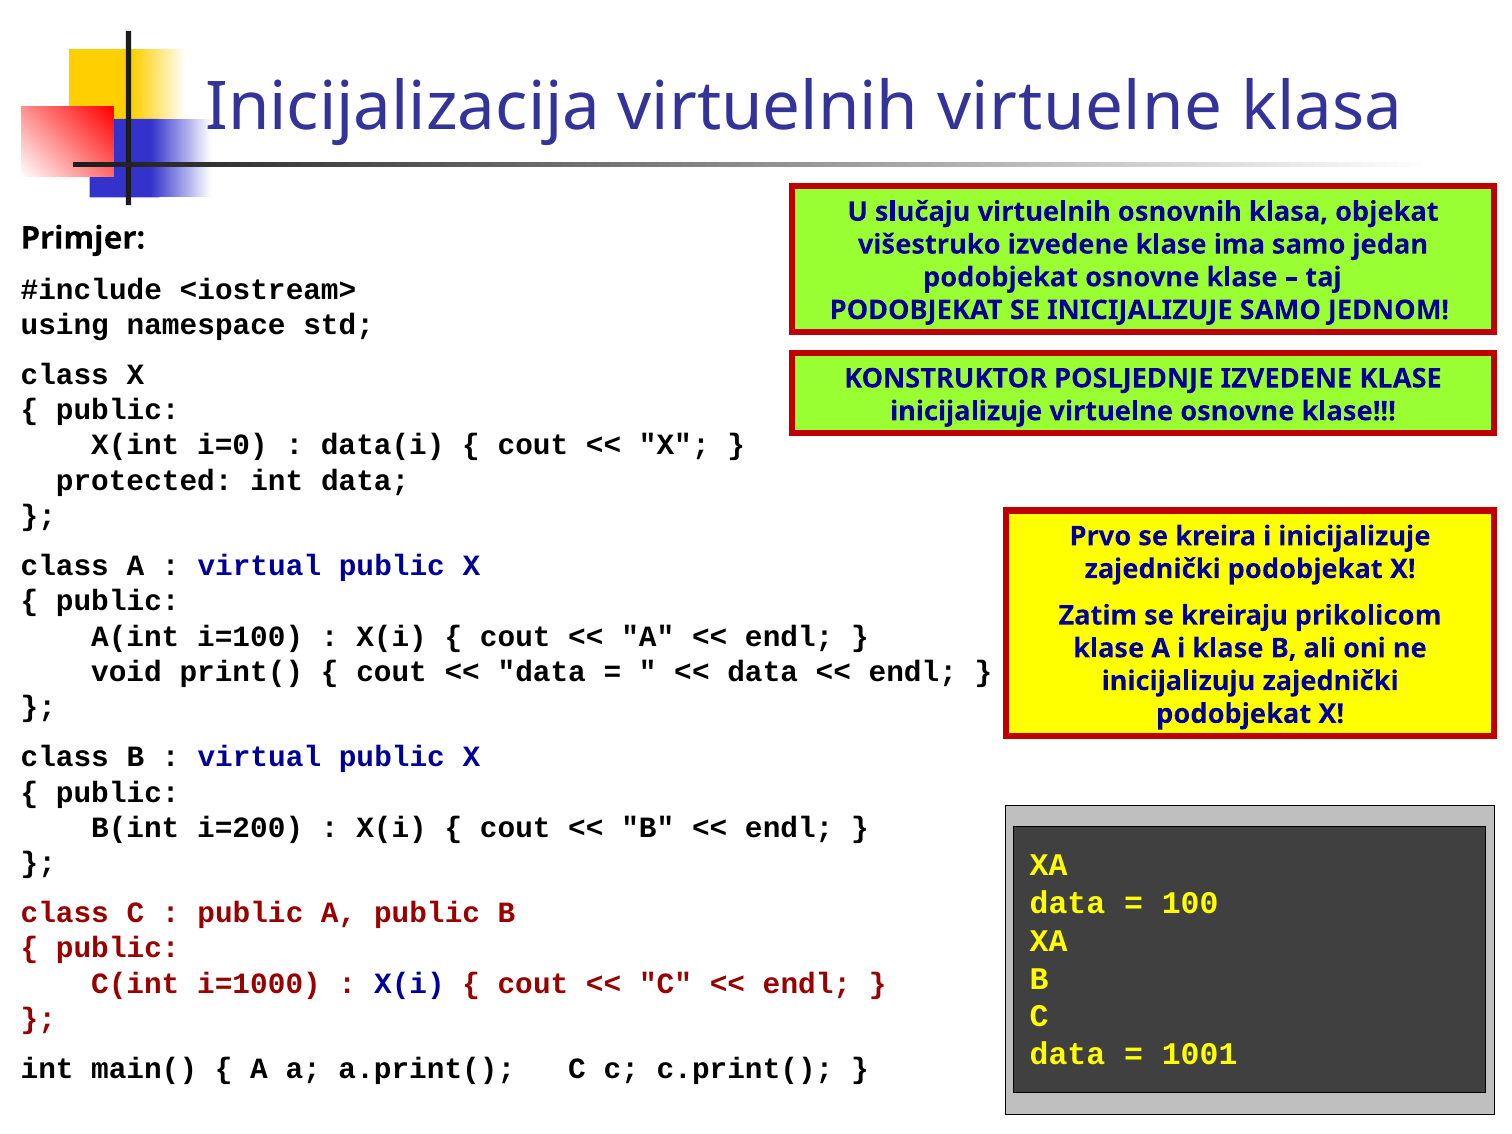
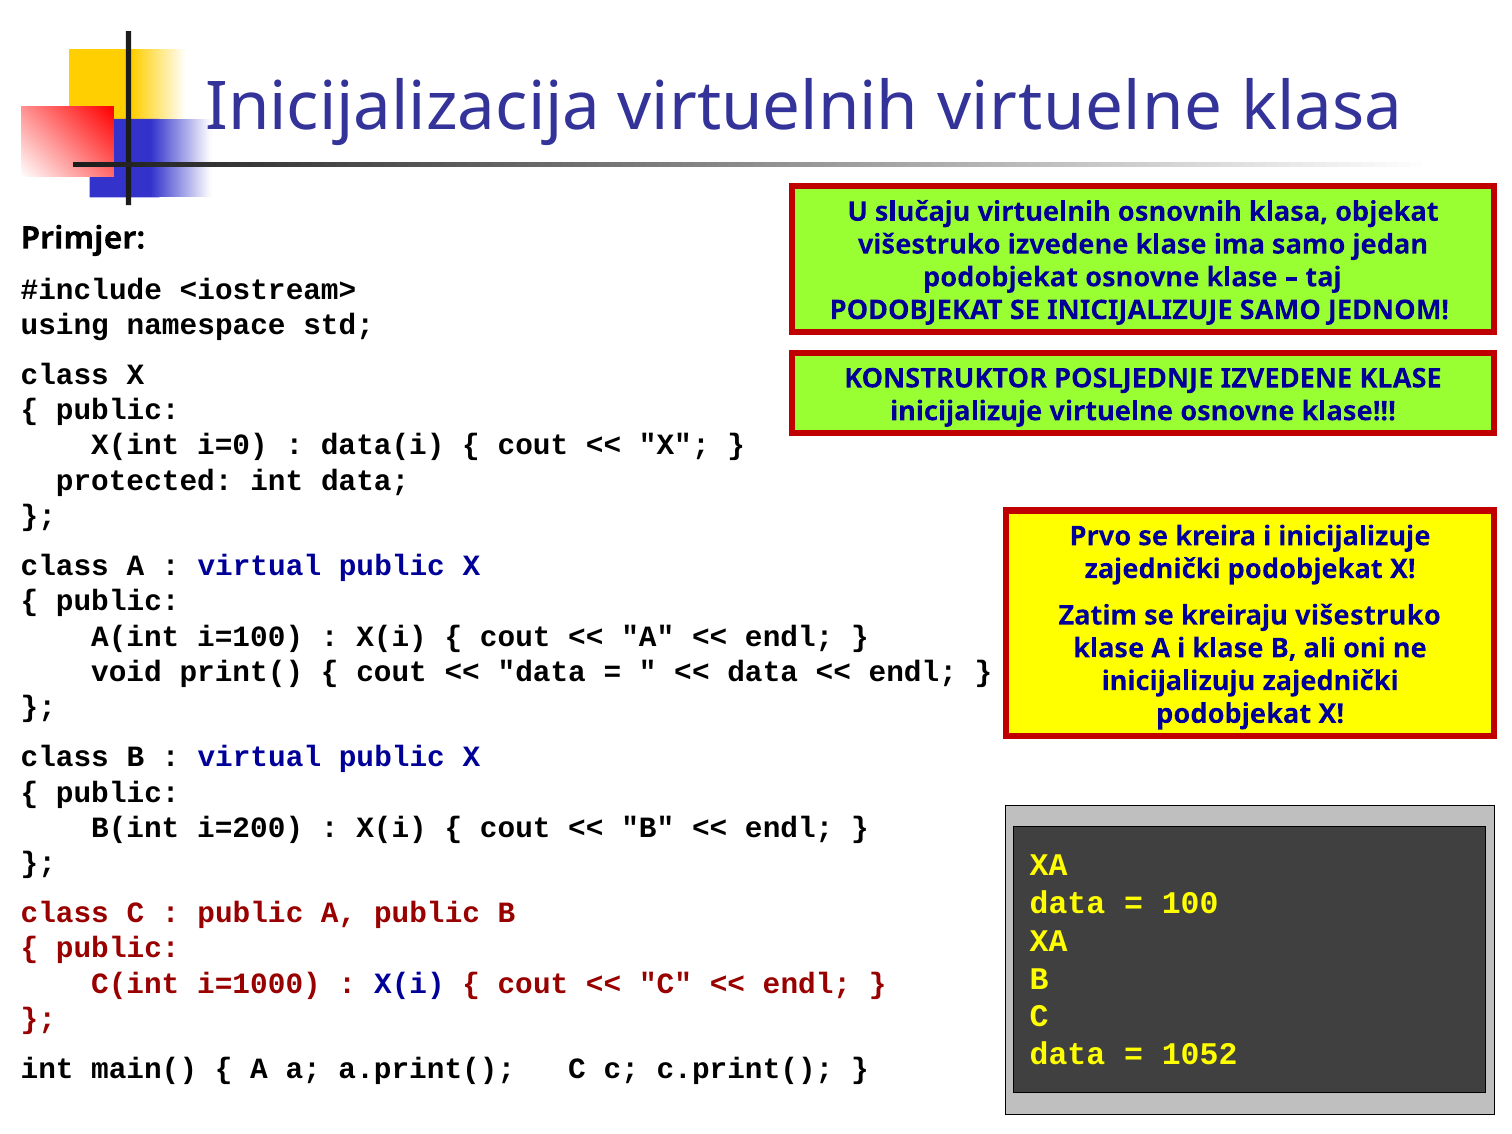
kreiraju prikolicom: prikolicom -> višestruko (1368, 616)
1001: 1001 -> 1052 (1200, 1054)
